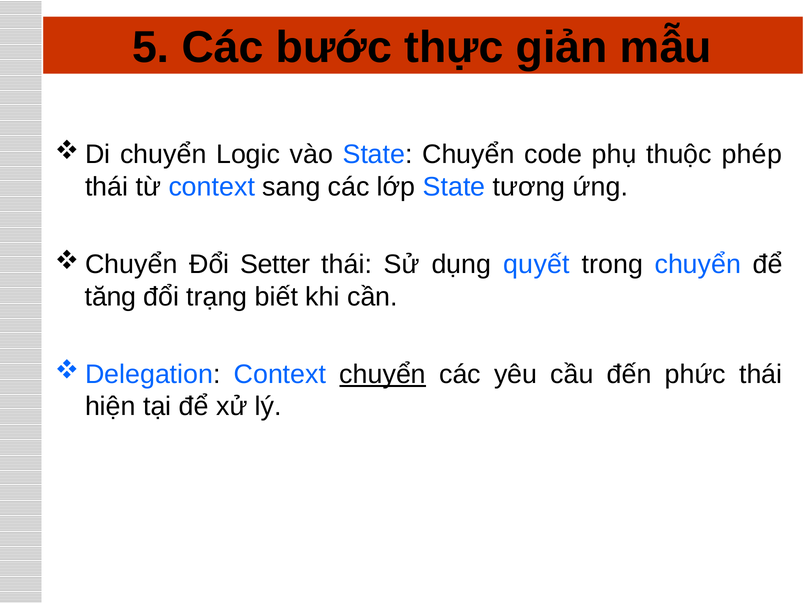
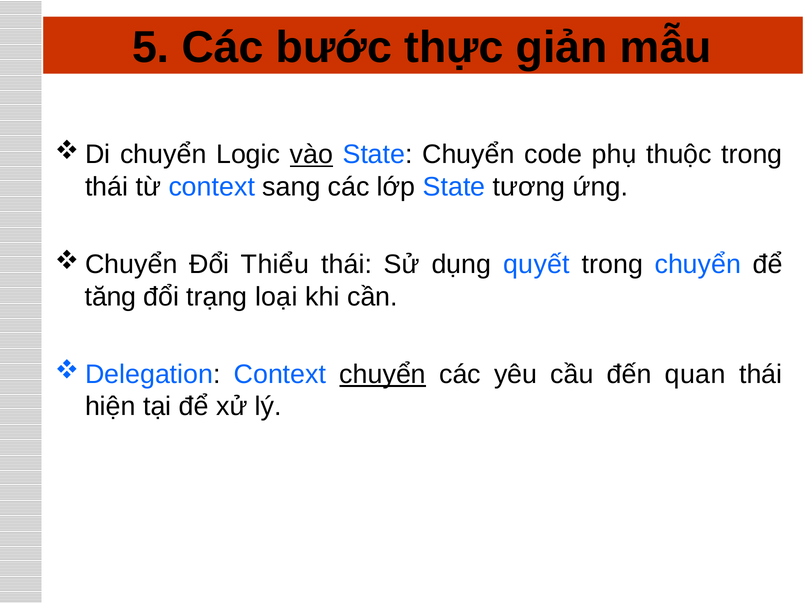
vào underline: none -> present (311, 155)
thuộc phép: phép -> trong (752, 155)
Setter: Setter -> Thiểu (275, 265)
biết: biết -> loại (276, 297)
phức: phức -> quan (695, 374)
